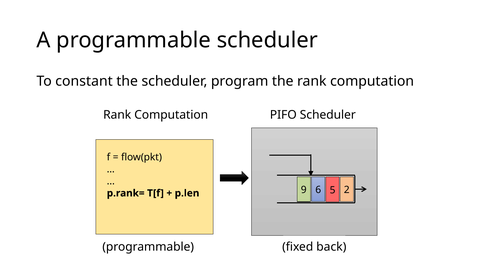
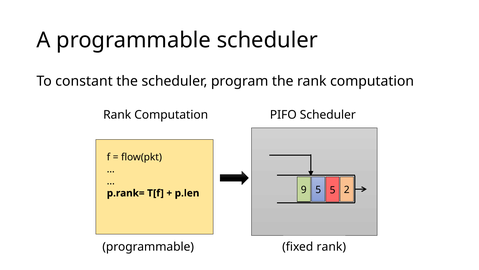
9 6: 6 -> 5 (318, 189)
fixed back: back -> rank (331, 246)
